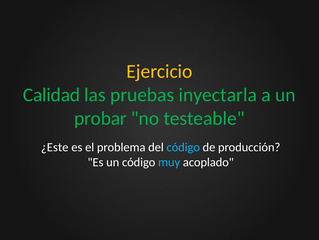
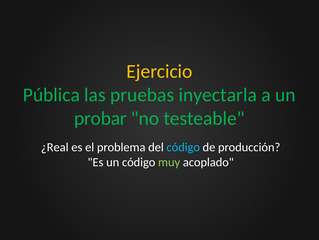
Calidad: Calidad -> Pública (51, 95)
¿Este: ¿Este -> ¿Real (55, 147)
muy colour: light blue -> light green (169, 162)
